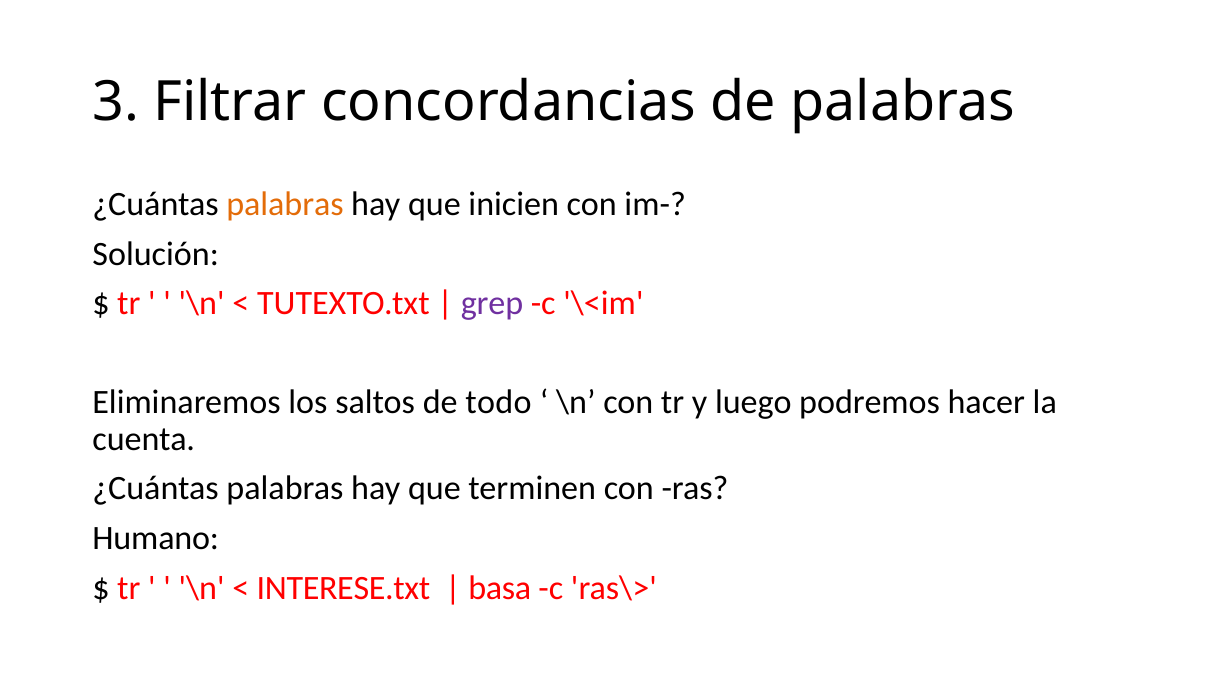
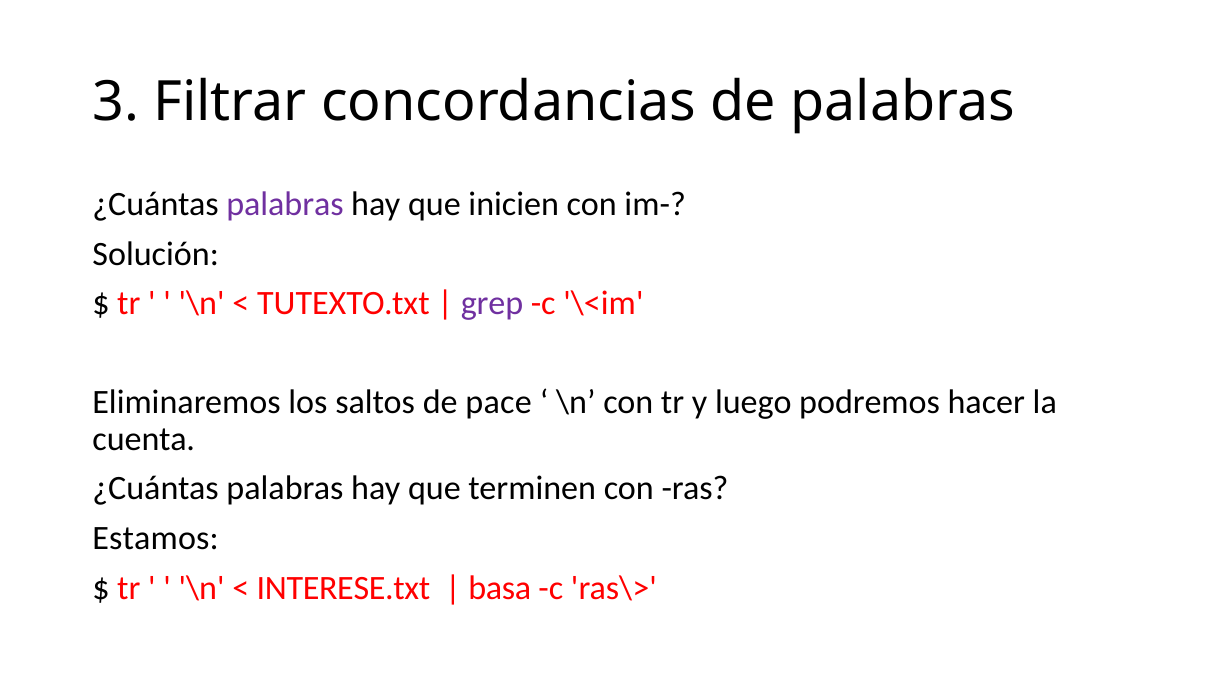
palabras colour: orange -> purple (285, 204)
todo: todo -> pace (499, 402)
Humano: Humano -> Estamos (156, 538)
